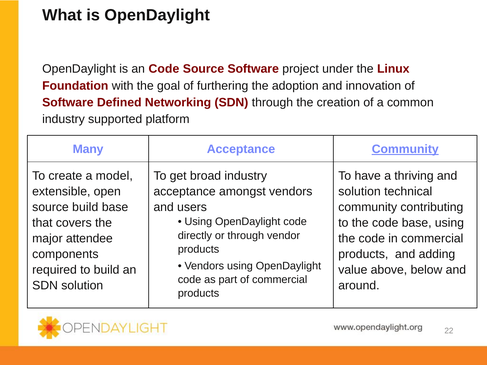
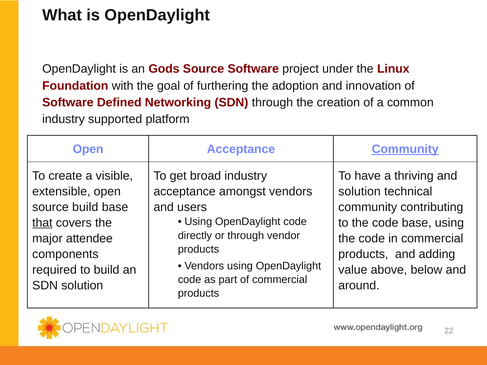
an Code: Code -> Gods (164, 69)
Many: Many -> Open (88, 149)
model: model -> visible (114, 176)
that underline: none -> present (42, 223)
